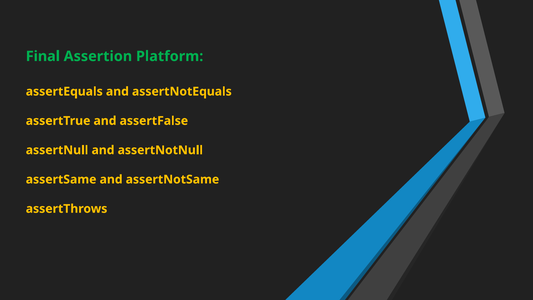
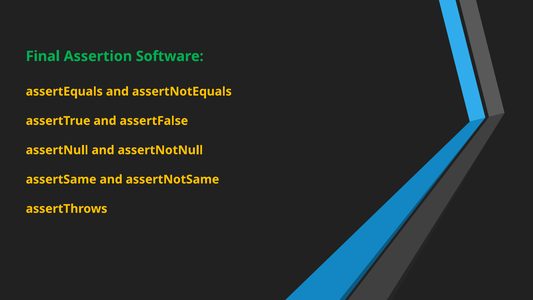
Platform: Platform -> Software (170, 56)
